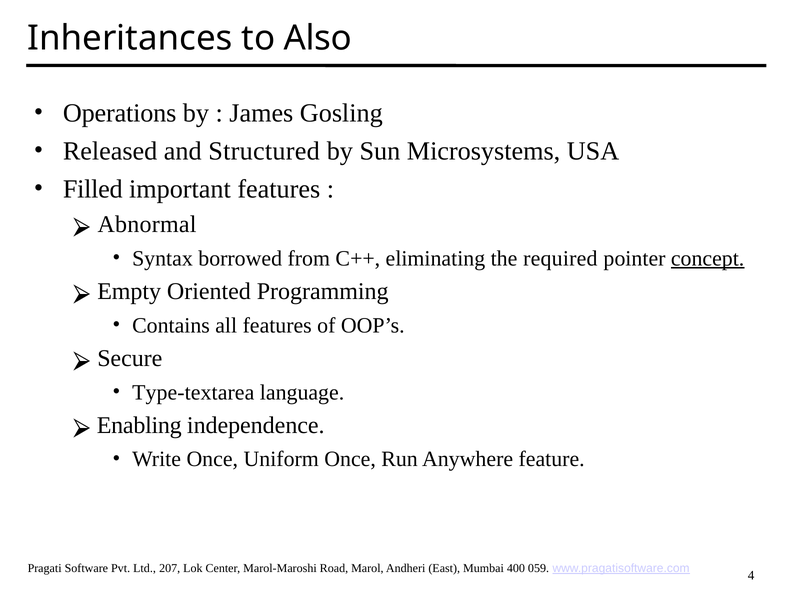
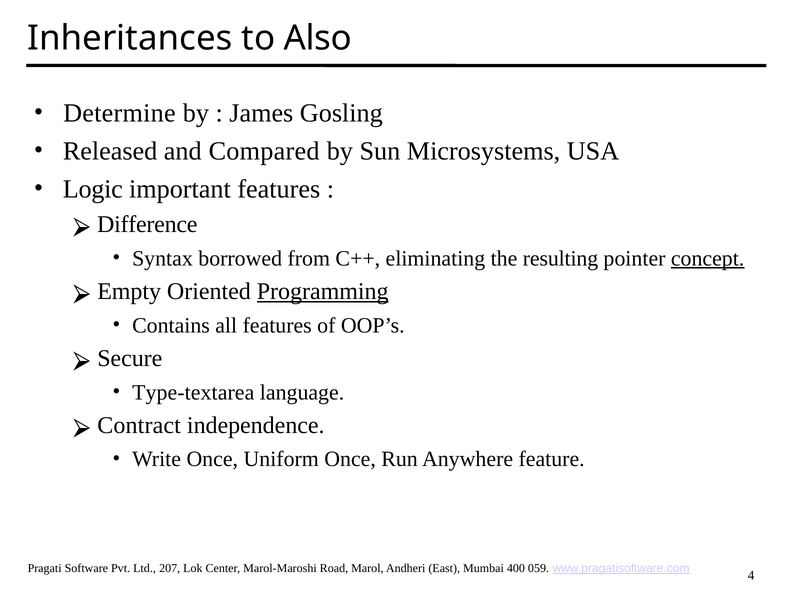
Operations: Operations -> Determine (119, 113)
Structured: Structured -> Compared (264, 151)
Filled: Filled -> Logic (93, 189)
Abnormal: Abnormal -> Difference (147, 225)
required: required -> resulting (561, 259)
Programming underline: none -> present (323, 292)
Enabling: Enabling -> Contract (139, 426)
